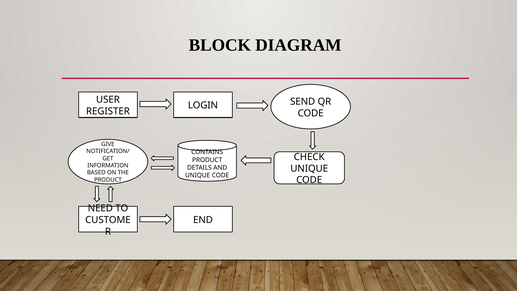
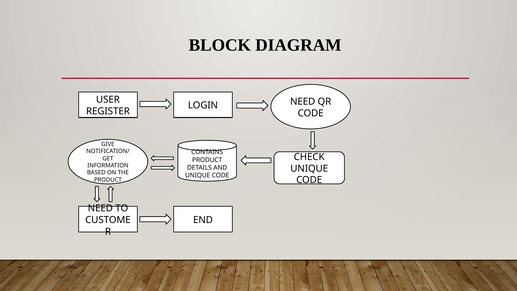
SEND: SEND -> NEED (303, 101)
